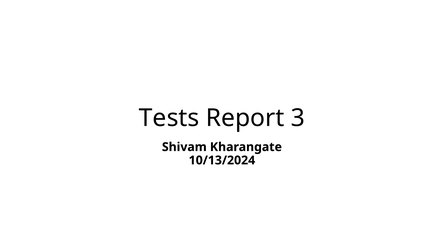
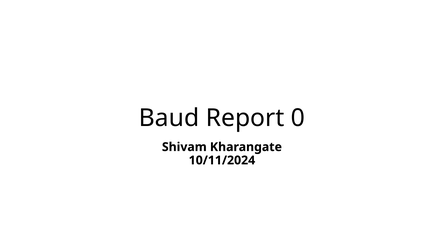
Tests: Tests -> Baud (169, 118)
3: 3 -> 0 (298, 118)
10/13/2024: 10/13/2024 -> 10/11/2024 (222, 160)
